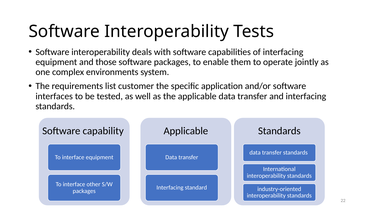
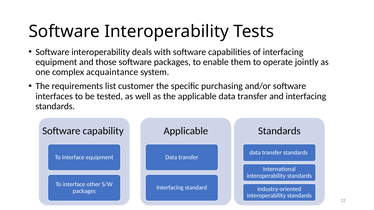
environments: environments -> acquaintance (112, 72)
application: application -> purchasing (222, 86)
